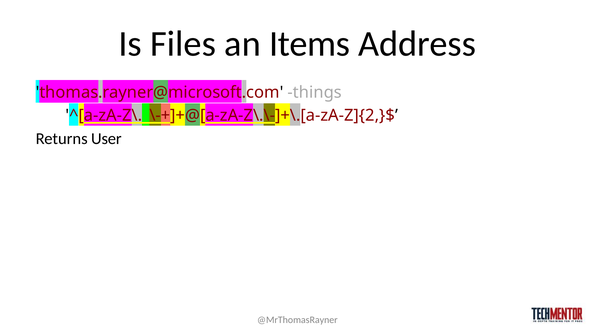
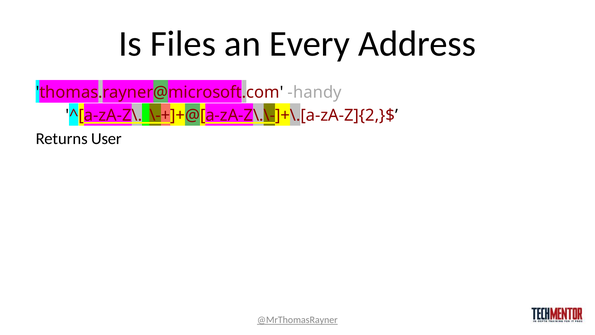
Items: Items -> Every (309, 44)
things: things -> handy (315, 92)
@MrThomasRayner underline: none -> present (297, 320)
